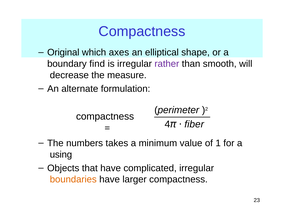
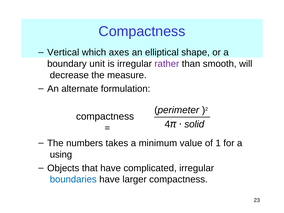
Original: Original -> Vertical (63, 52)
find: find -> unit (97, 64)
fiber: fiber -> solid (194, 124)
boundaries colour: orange -> blue (73, 179)
